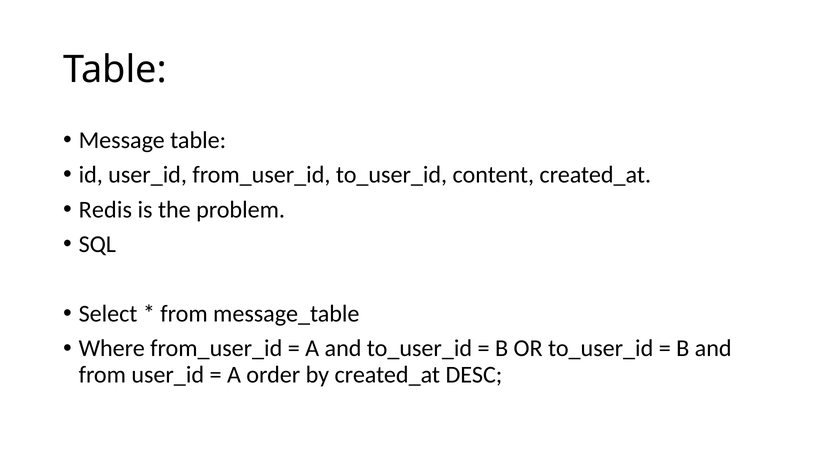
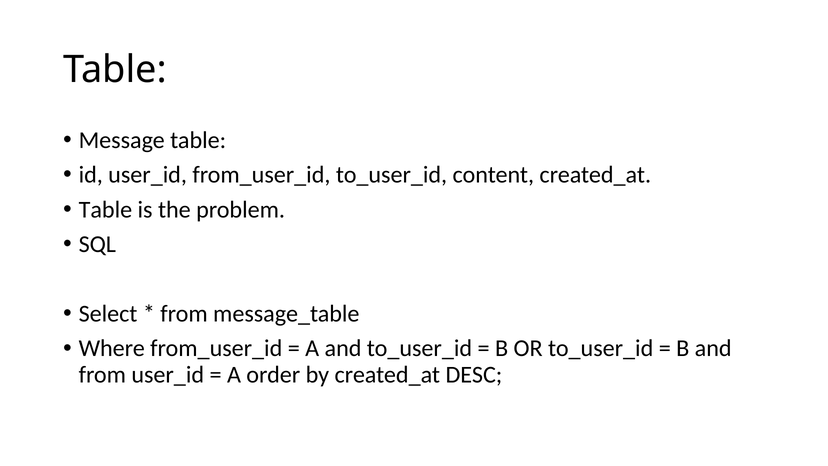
Redis: Redis -> Table (105, 209)
